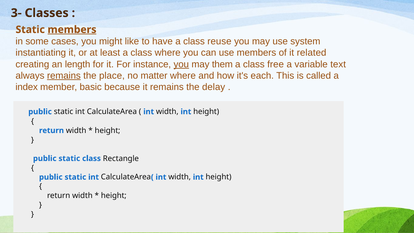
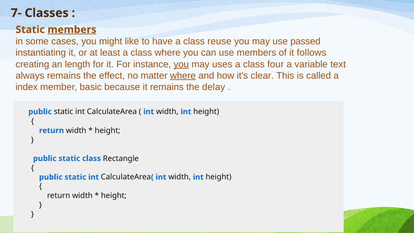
3-: 3- -> 7- (16, 13)
system: system -> passed (305, 41)
related: related -> follows (312, 53)
them: them -> uses (222, 64)
free: free -> four (276, 64)
remains underline: present -> none (64, 76)
place: place -> effect (112, 76)
where underline: none -> present (183, 76)
each: each -> clear (262, 76)
